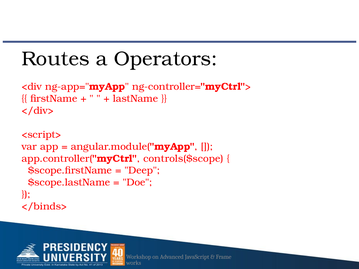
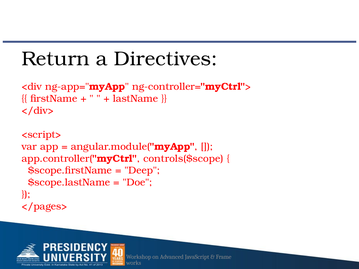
Routes: Routes -> Return (56, 59)
Operators: Operators -> Directives (166, 59)
</binds>: </binds> -> </pages> (44, 206)
